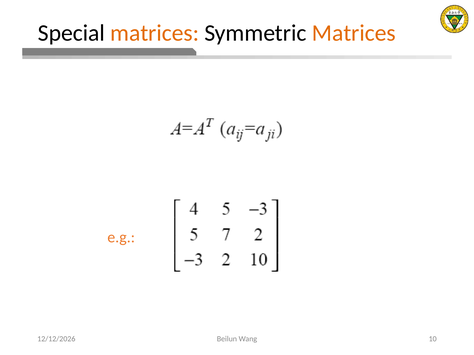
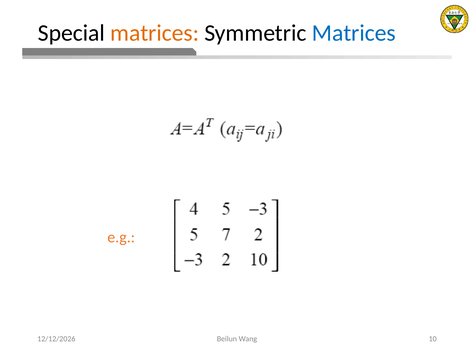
Matrices colour: orange -> blue (354, 33)
